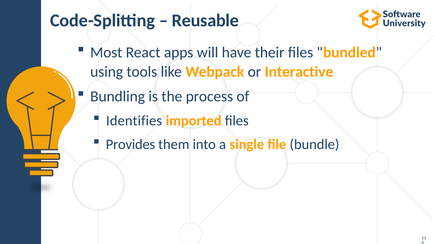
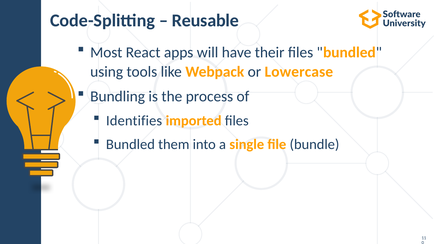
Interactive: Interactive -> Lowercase (299, 72)
Provides: Provides -> Bundled (130, 144)
